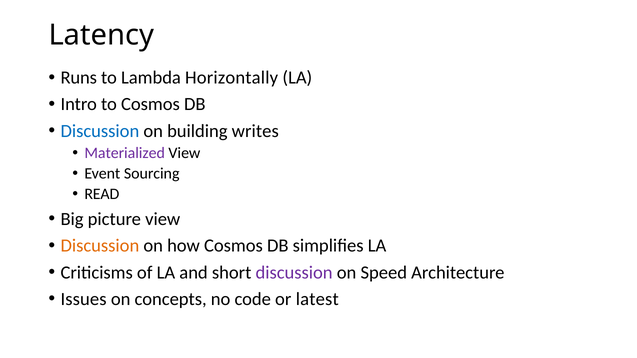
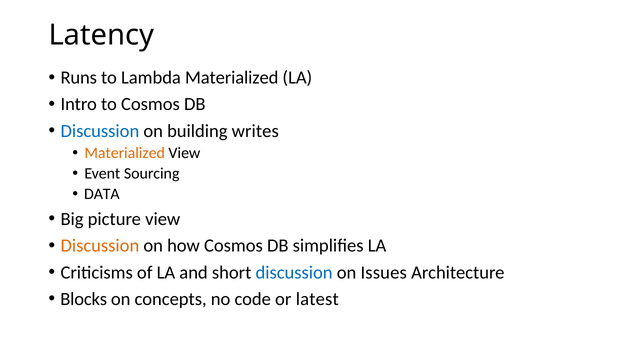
Lambda Horizontally: Horizontally -> Materialized (232, 78)
Materialized colour: purple -> orange (125, 153)
READ: READ -> DATA (102, 194)
discussion colour: purple -> blue (294, 273)
Speed: Speed -> Issues (384, 273)
Issues: Issues -> Blocks (84, 299)
